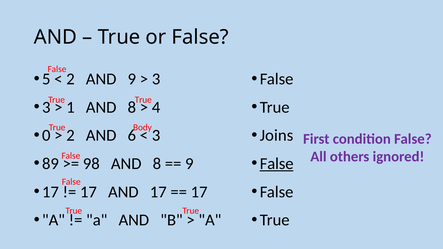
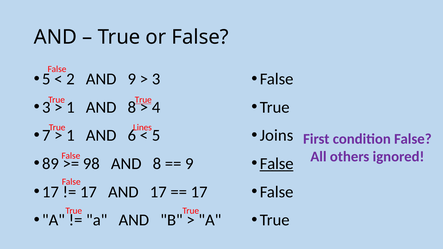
True underline: none -> present (143, 100)
Body: Body -> Lines (142, 127)
0: 0 -> 7 (46, 136)
2: 2 -> 1 (70, 136)
3: 3 -> 5 (156, 136)
